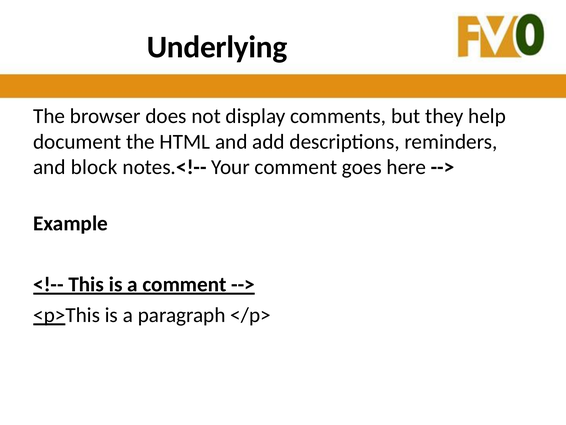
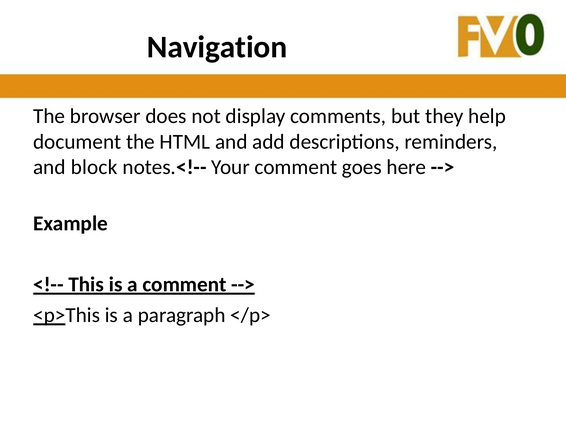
Underlying: Underlying -> Navigation (217, 47)
